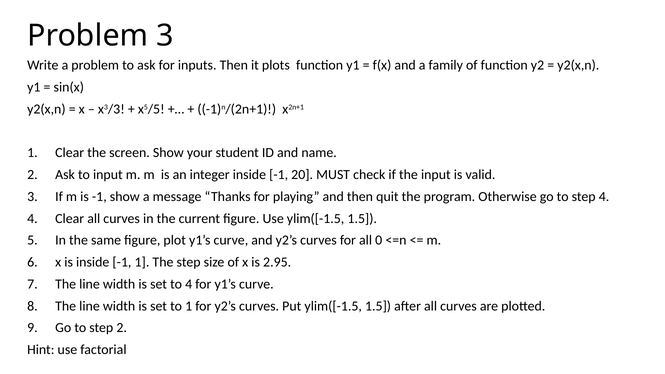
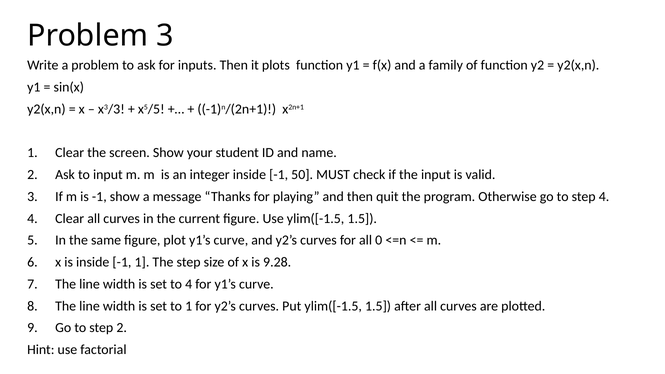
20: 20 -> 50 (302, 175)
2.95: 2.95 -> 9.28 (277, 262)
